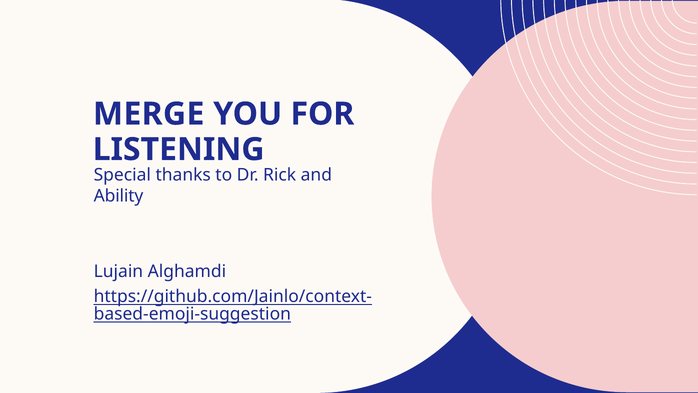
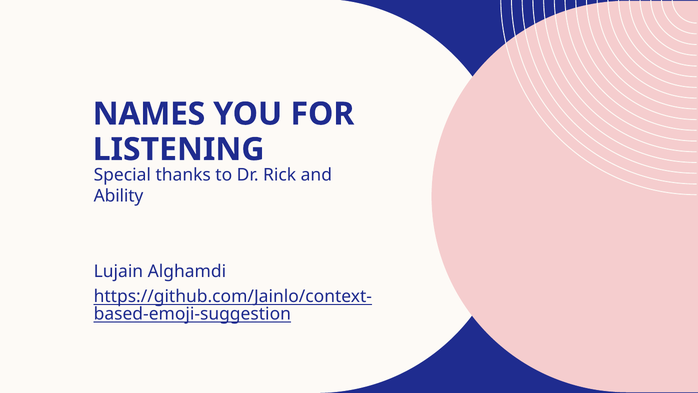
MERGE: MERGE -> NAMES (149, 114)
